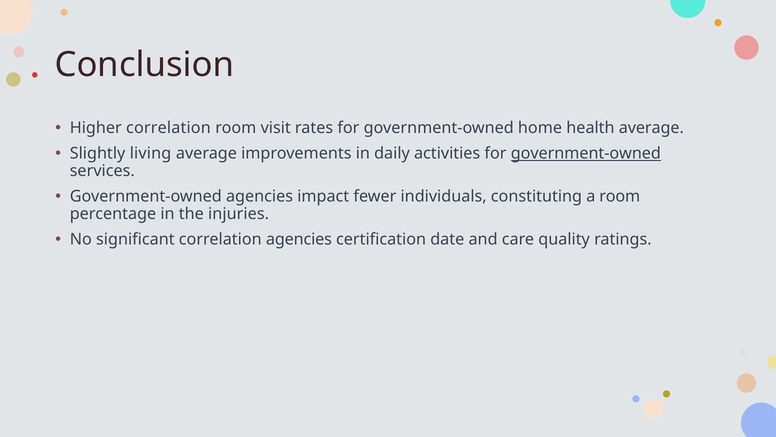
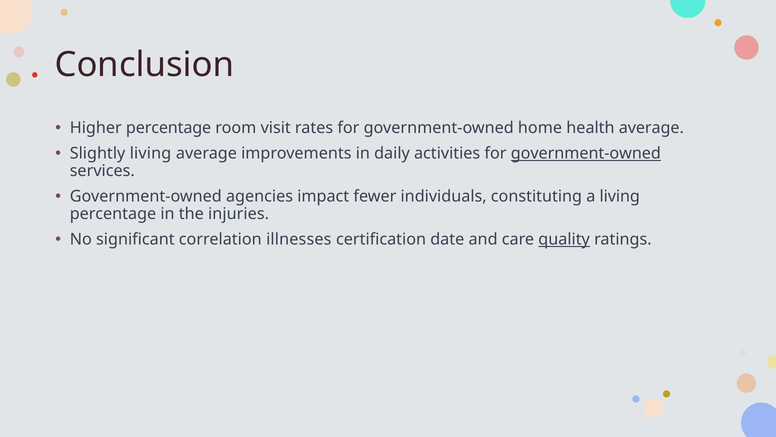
Higher correlation: correlation -> percentage (169, 128)
a room: room -> living (620, 196)
correlation agencies: agencies -> illnesses (299, 239)
quality underline: none -> present (564, 239)
